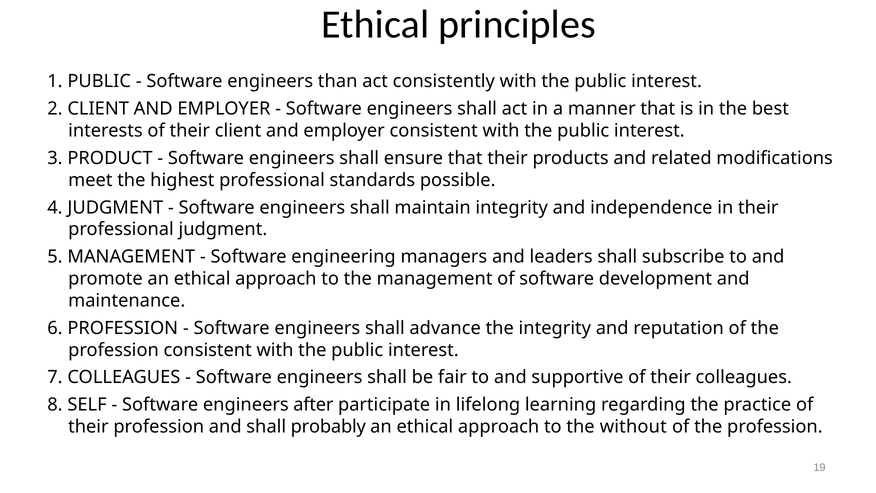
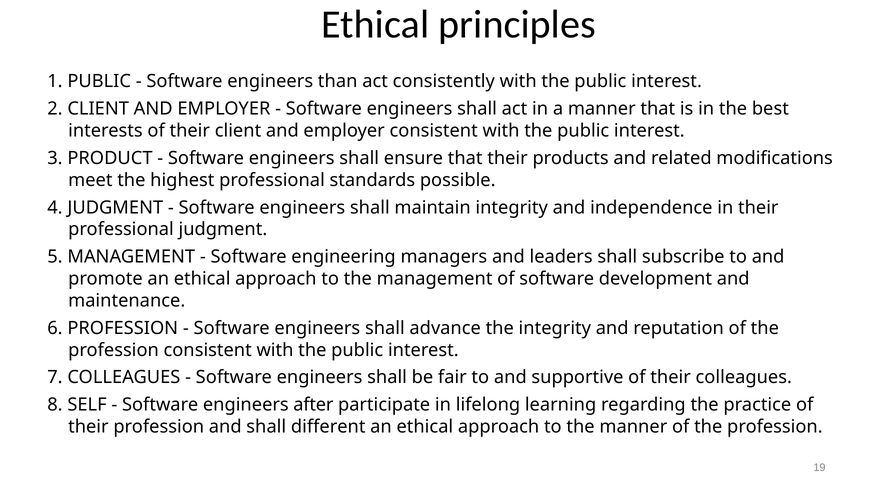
probably: probably -> different (328, 427)
the without: without -> manner (633, 427)
